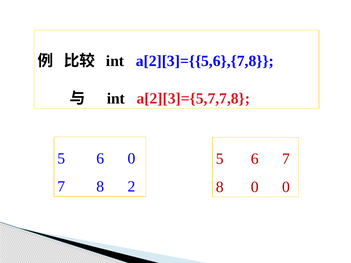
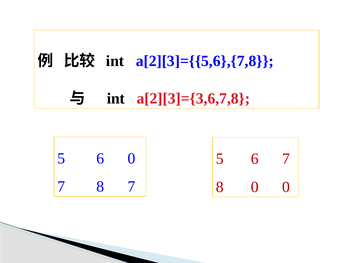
a[2][3]={5,7,7,8: a[2][3]={5,7,7,8 -> a[2][3]={3,6,7,8 (193, 98)
8 2: 2 -> 7 (132, 187)
